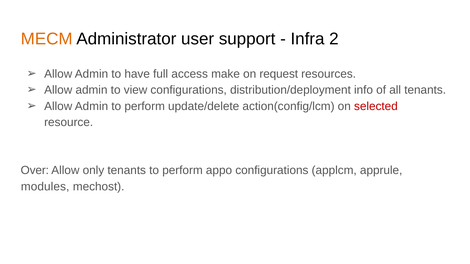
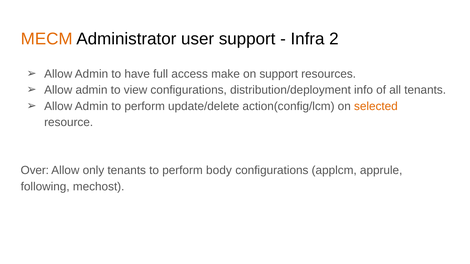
on request: request -> support (279, 74)
selected colour: red -> orange (376, 106)
appo: appo -> body (219, 171)
modules: modules -> following (45, 187)
